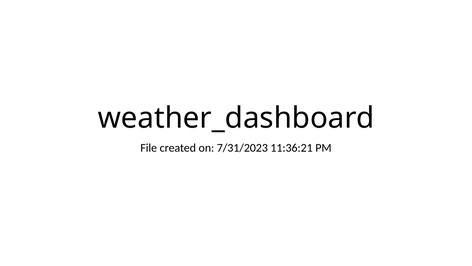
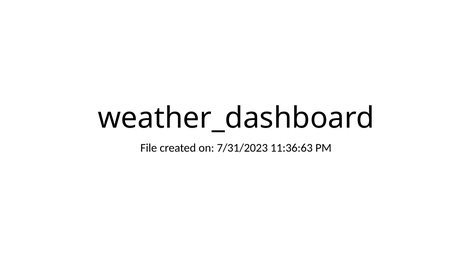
11:36:21: 11:36:21 -> 11:36:63 (292, 148)
